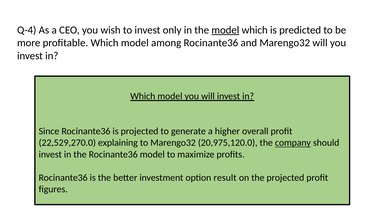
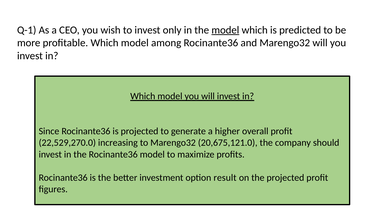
Q-4: Q-4 -> Q-1 (27, 30)
explaining: explaining -> increasing (118, 143)
20,975,120.0: 20,975,120.0 -> 20,675,121.0 (228, 143)
company underline: present -> none (293, 143)
